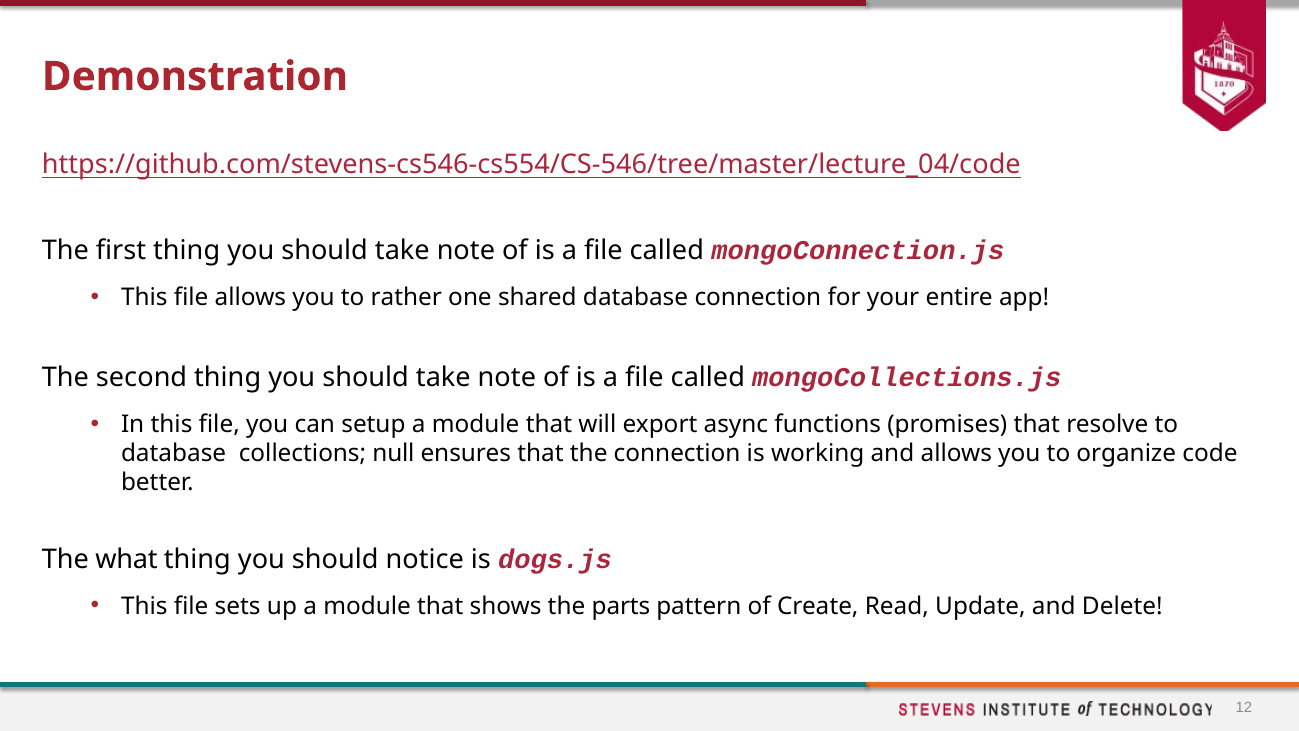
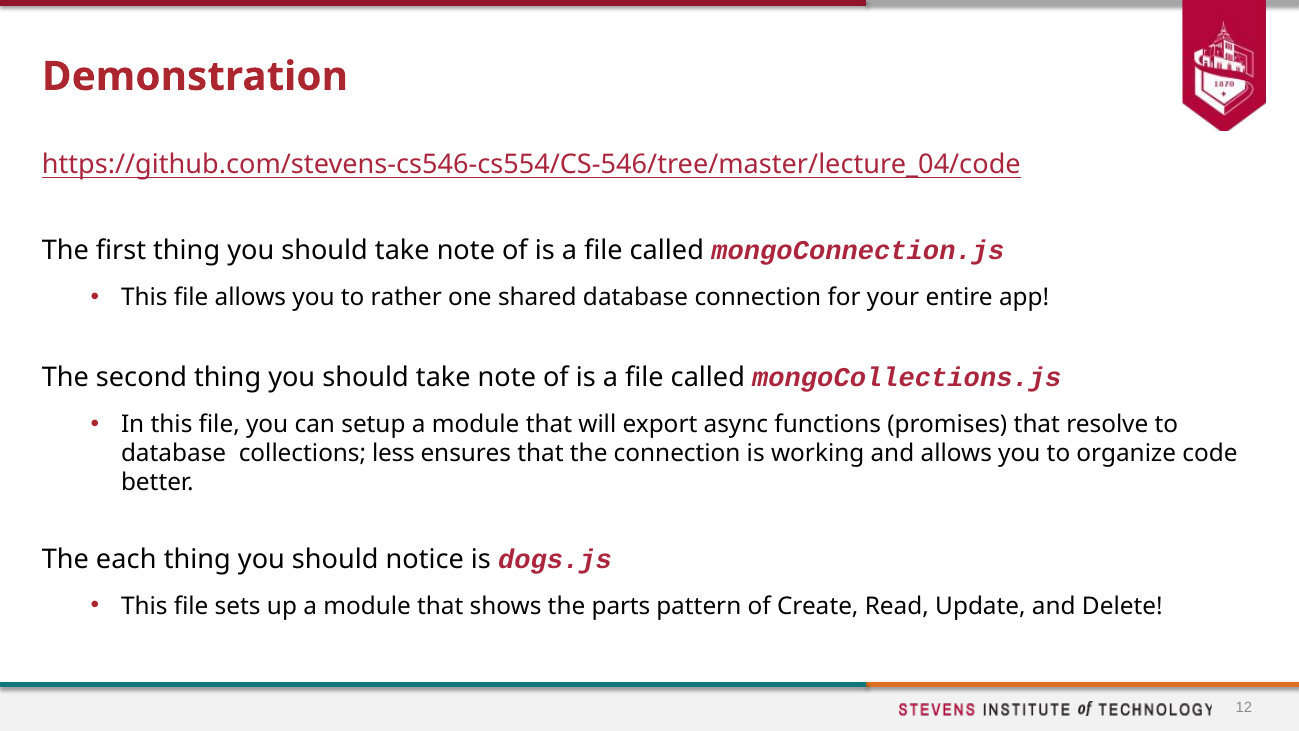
null: null -> less (393, 453)
what: what -> each (126, 559)
